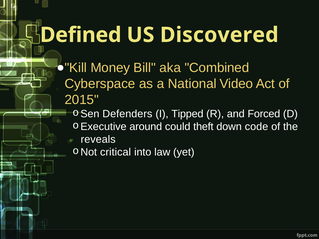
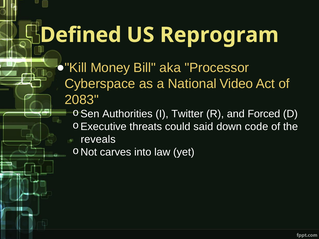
Discovered: Discovered -> Reprogram (219, 35)
Combined: Combined -> Processor (217, 68)
2015: 2015 -> 2083 (82, 100)
Defenders: Defenders -> Authorities (127, 114)
Tipped: Tipped -> Twitter (187, 114)
around: around -> threats (146, 127)
theft: theft -> said (203, 127)
critical: critical -> carves (116, 152)
